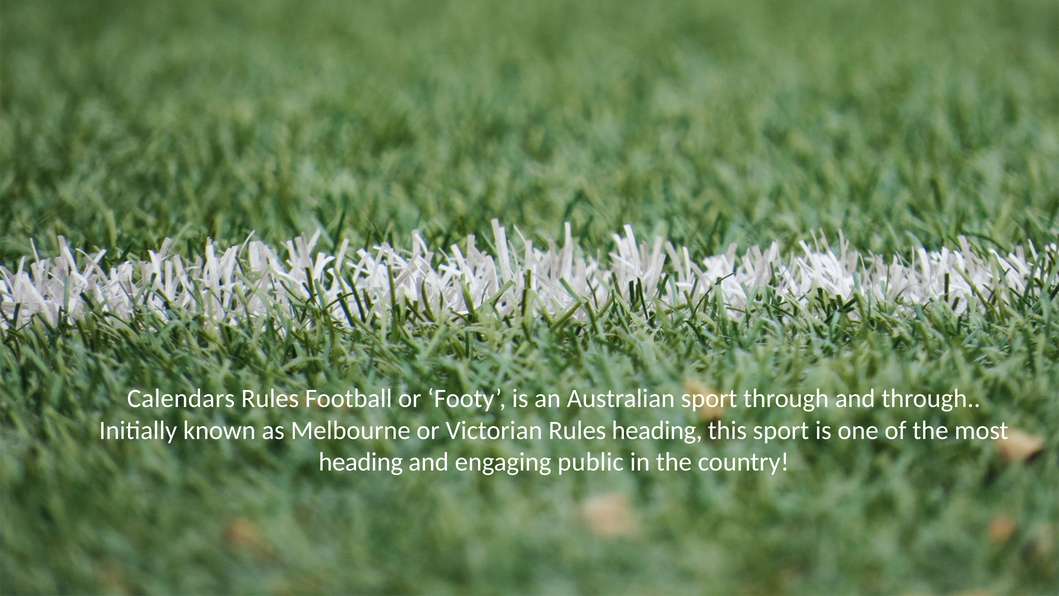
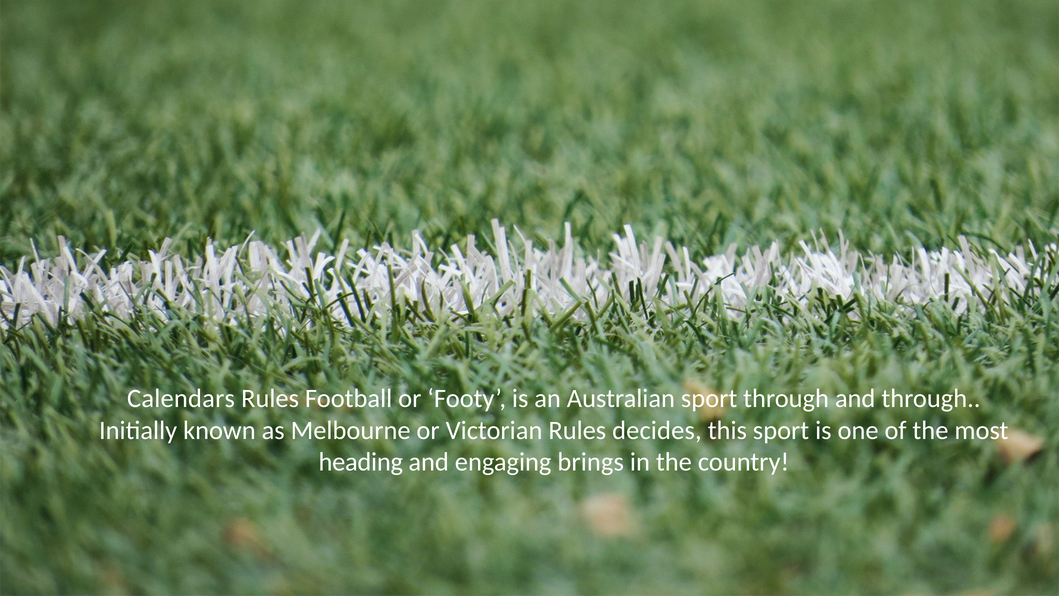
Rules heading: heading -> decides (657, 430)
public: public -> brings (591, 462)
